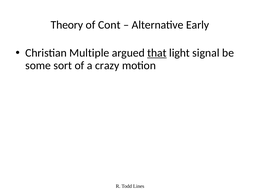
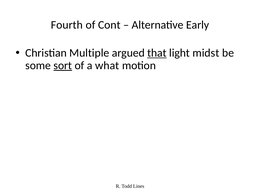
Theory: Theory -> Fourth (67, 25)
signal: signal -> midst (206, 53)
sort underline: none -> present (63, 65)
crazy: crazy -> what (107, 65)
